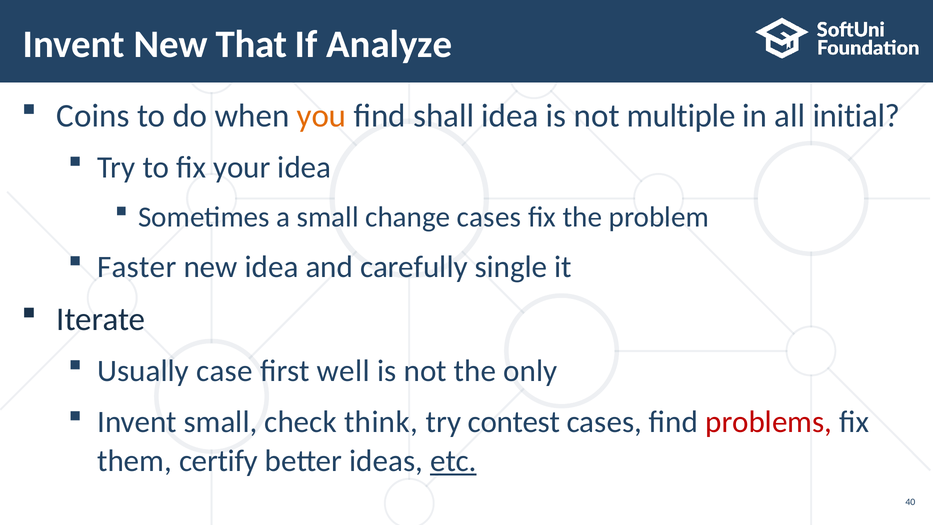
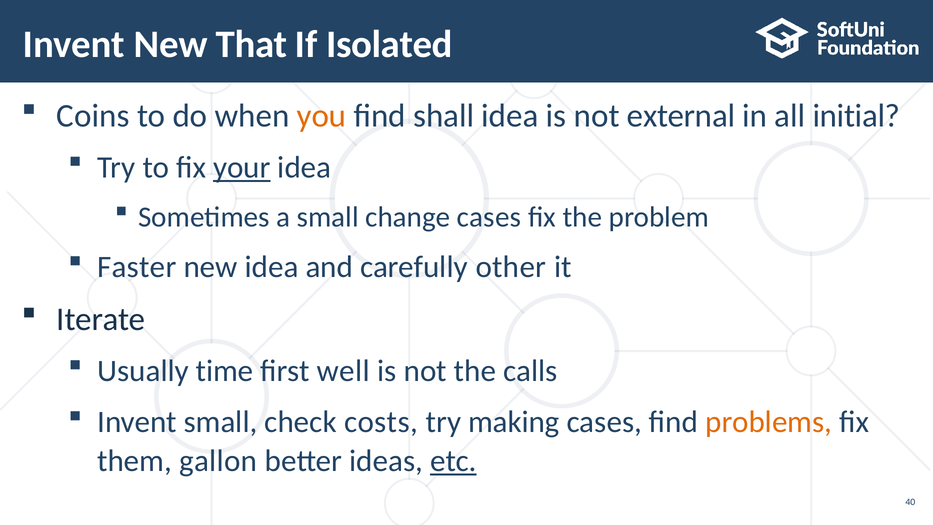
Analyze: Analyze -> Isolated (389, 44)
multiple: multiple -> external (681, 116)
your underline: none -> present (242, 168)
single: single -> other (511, 267)
case: case -> time (225, 371)
only: only -> calls (530, 371)
think: think -> costs (381, 422)
contest: contest -> making (514, 422)
problems colour: red -> orange (769, 422)
certify: certify -> gallon (218, 461)
